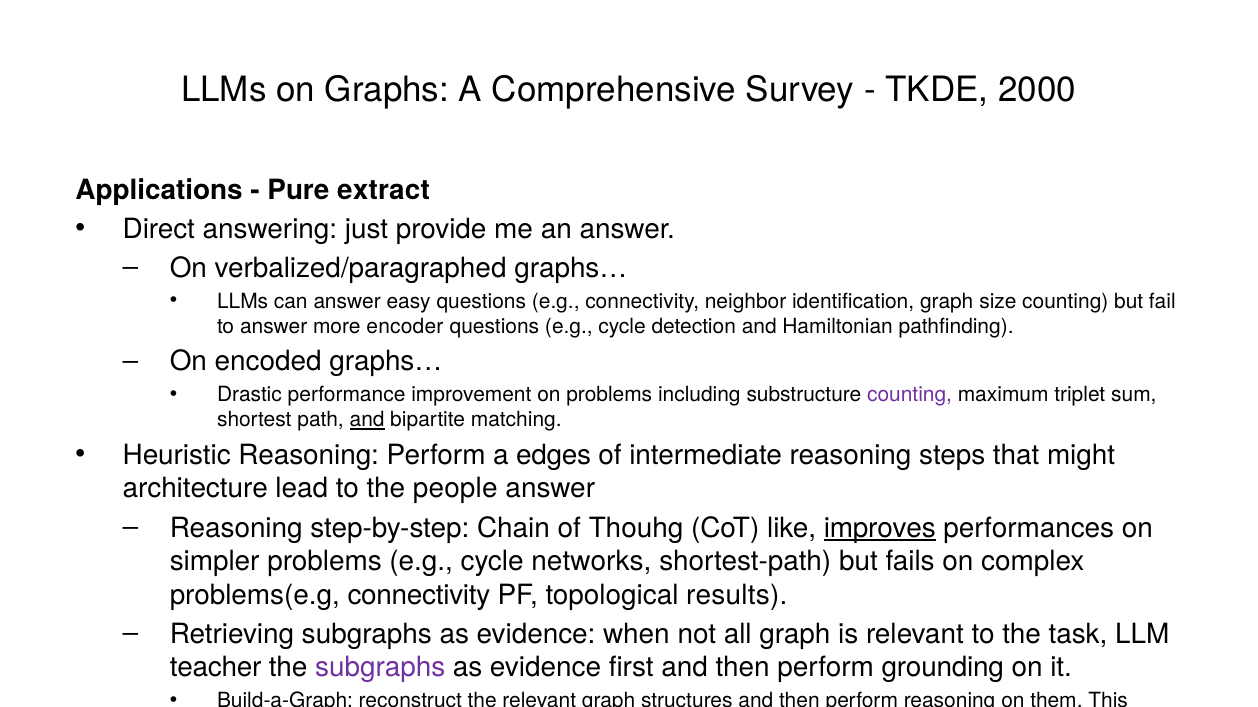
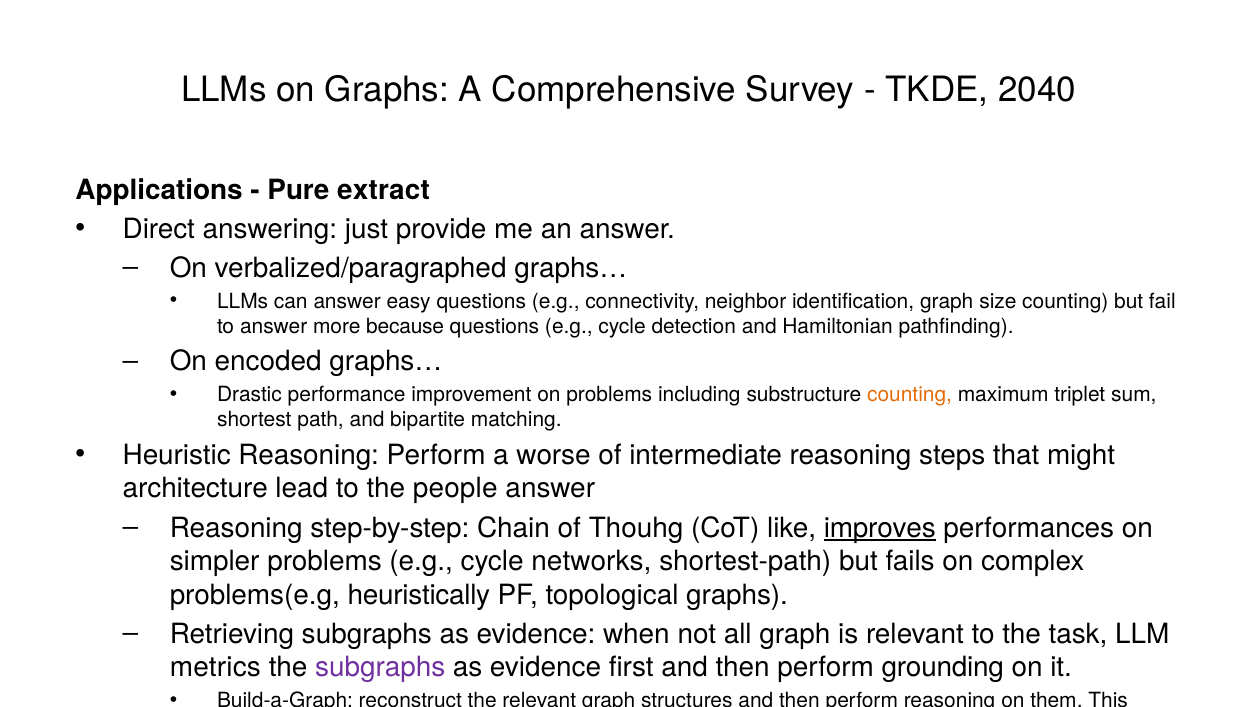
2000: 2000 -> 2040 (1037, 90)
encoder: encoder -> because (405, 327)
counting colour: purple -> orange (910, 395)
and underline: present -> none (367, 420)
a edges: edges -> worse (554, 456)
problems(e.g connectivity: connectivity -> heuristically (419, 595)
topological results: results -> graphs (737, 595)
teacher: teacher -> metrics (215, 668)
